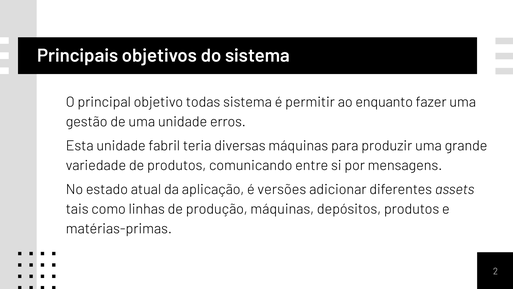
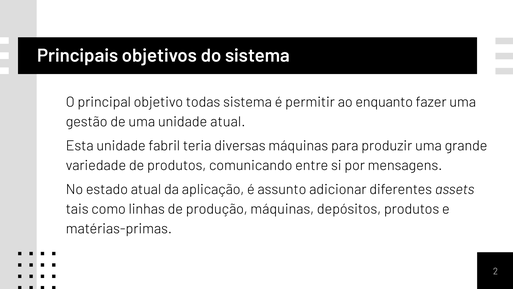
unidade erros: erros -> atual (228, 122)
versões: versões -> assunto (282, 189)
